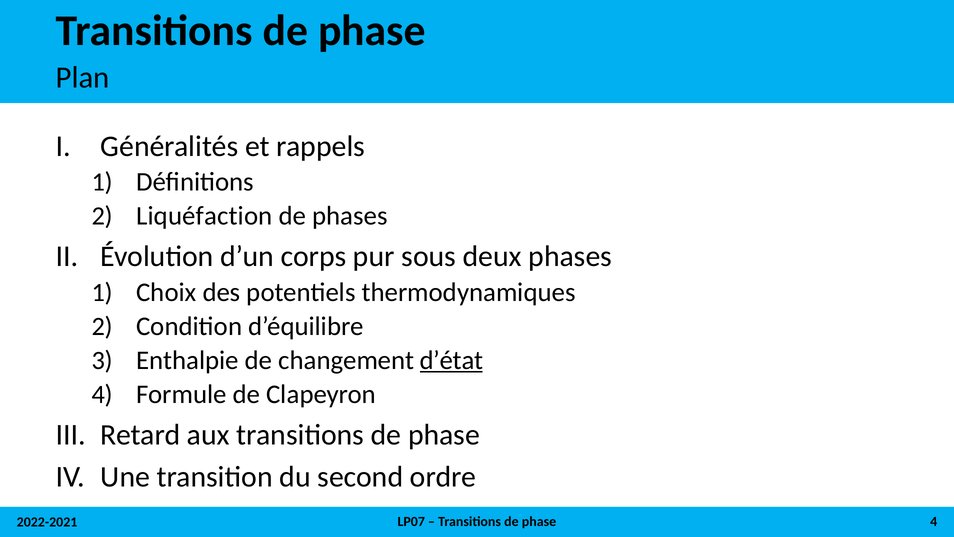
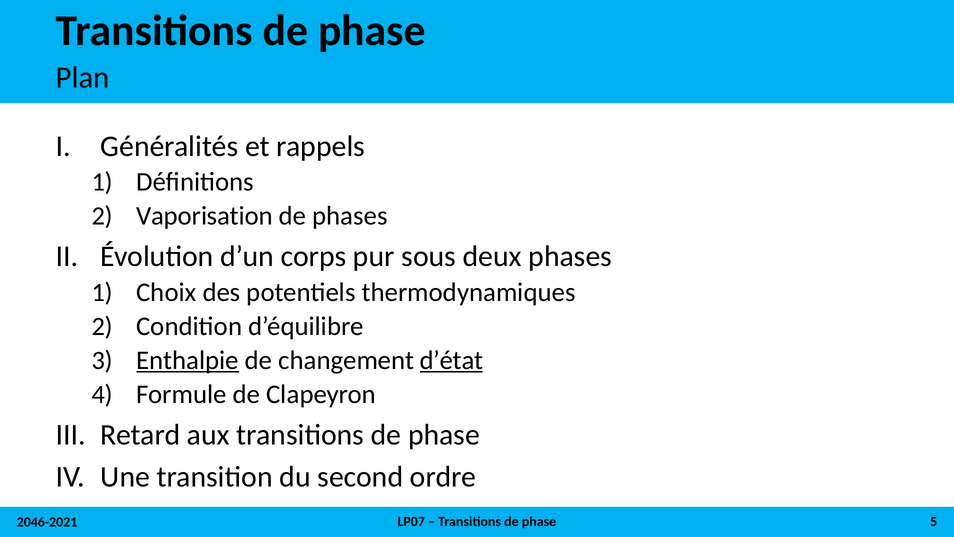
Liquéfaction: Liquéfaction -> Vaporisation (205, 216)
Enthalpie underline: none -> present (188, 360)
phase 4: 4 -> 5 (934, 521)
2022-2021: 2022-2021 -> 2046-2021 (47, 522)
